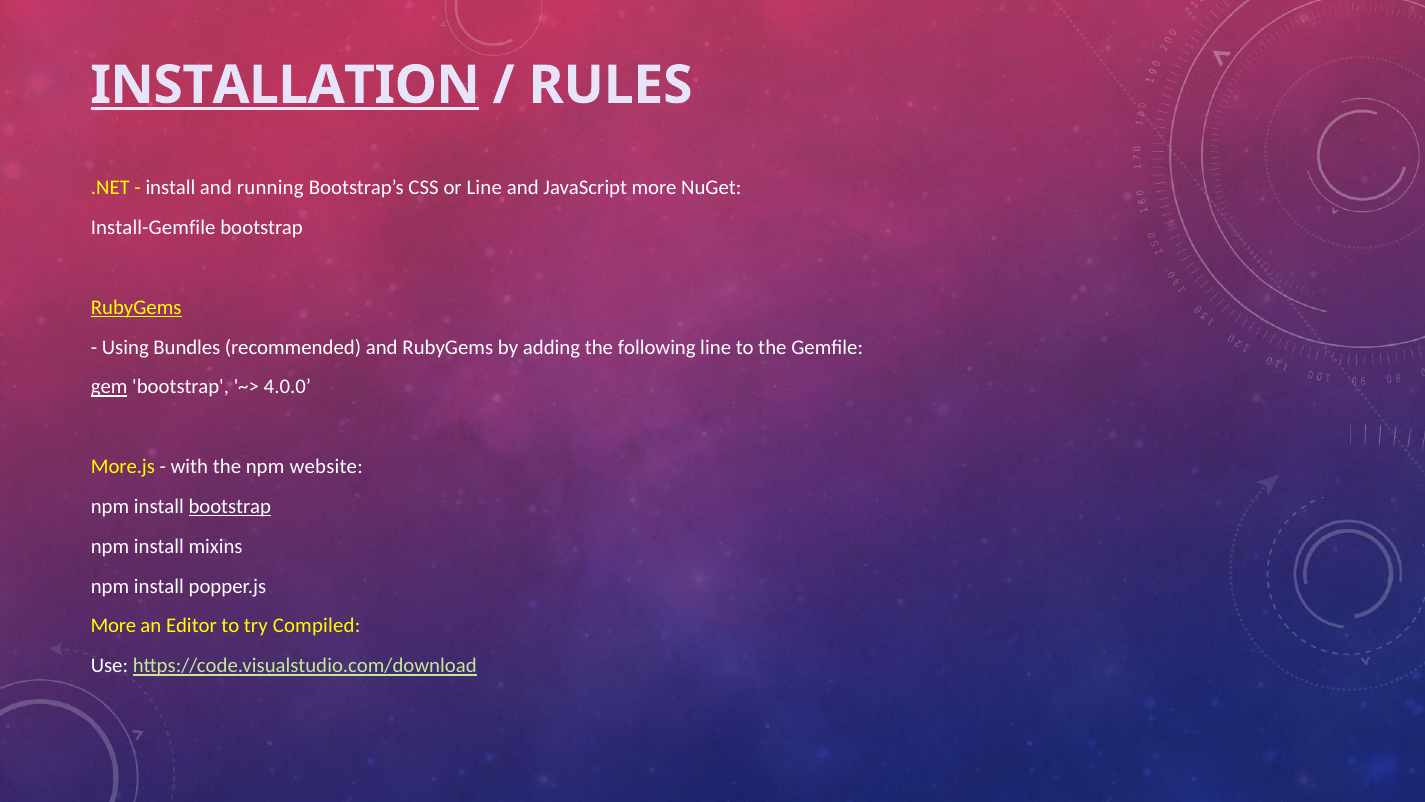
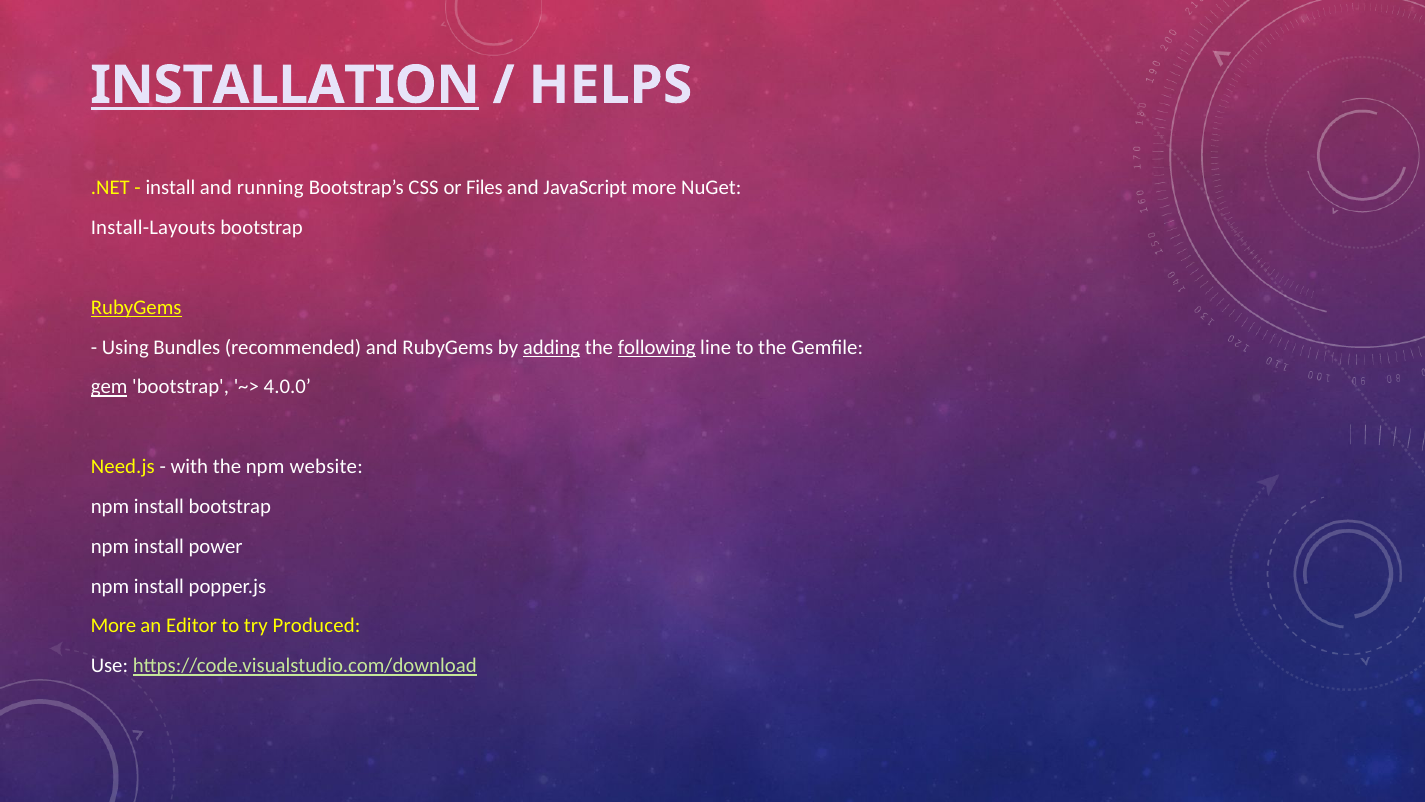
RULES: RULES -> HELPS (610, 85)
or Line: Line -> Files (484, 188)
Install-Gemfile: Install-Gemfile -> Install-Layouts (153, 228)
adding underline: none -> present (552, 347)
following underline: none -> present (657, 347)
More.js: More.js -> Need.js (123, 466)
bootstrap underline: present -> none (230, 506)
mixins: mixins -> power (216, 546)
Compiled: Compiled -> Produced (317, 626)
